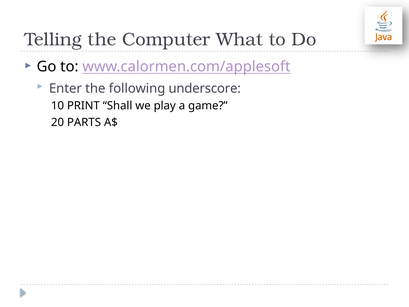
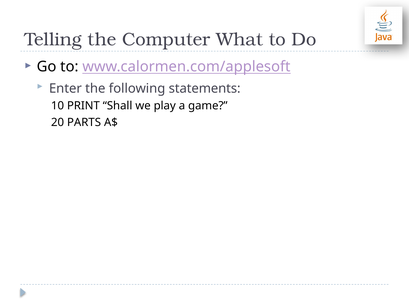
underscore: underscore -> statements (205, 88)
